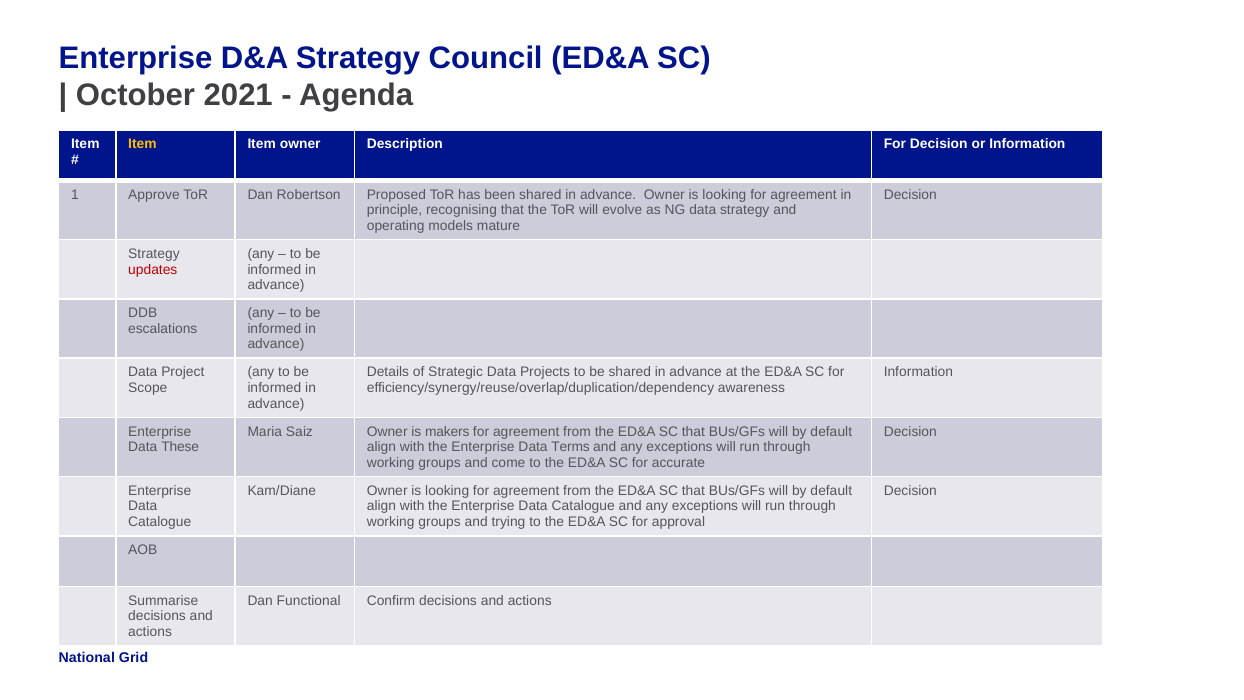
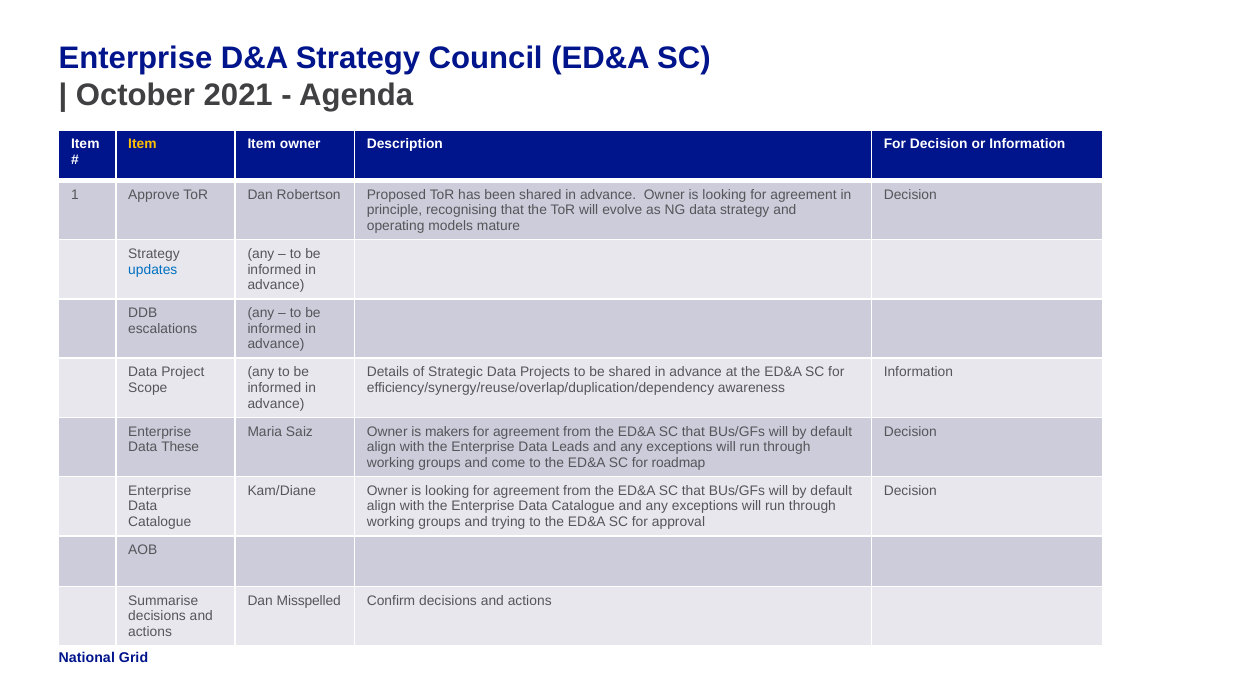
updates colour: red -> blue (153, 269)
Terms: Terms -> Leads (570, 447)
accurate: accurate -> roadmap (679, 463)
Functional: Functional -> Misspelled (309, 600)
